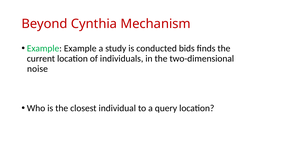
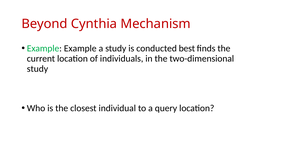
bids: bids -> best (187, 48)
noise: noise -> study (37, 69)
